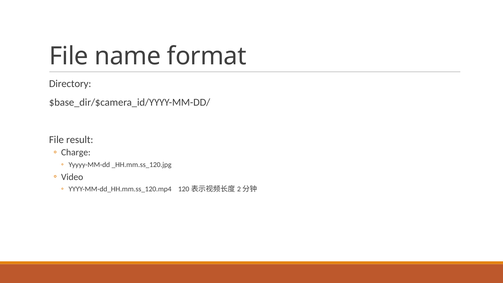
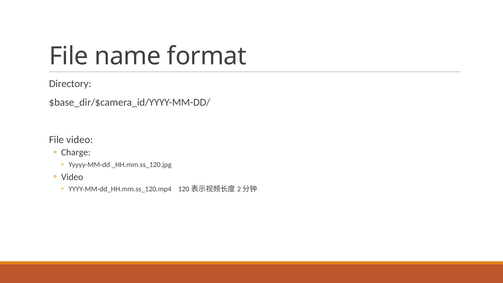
File result: result -> video (80, 140)
